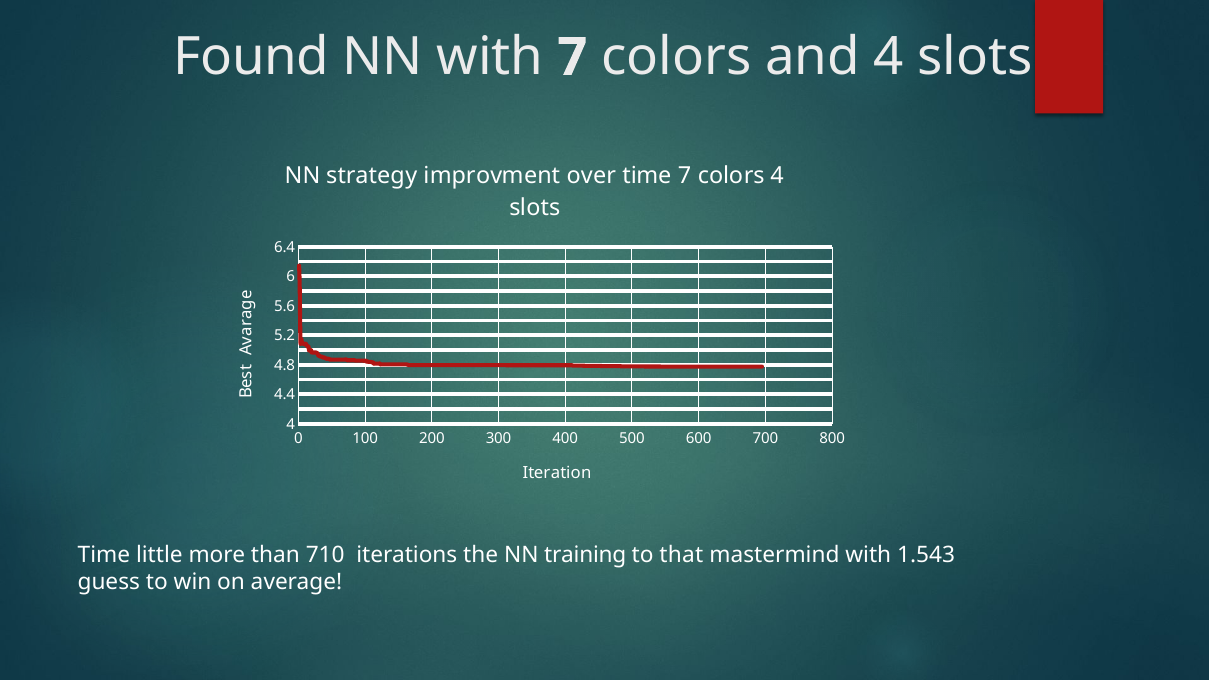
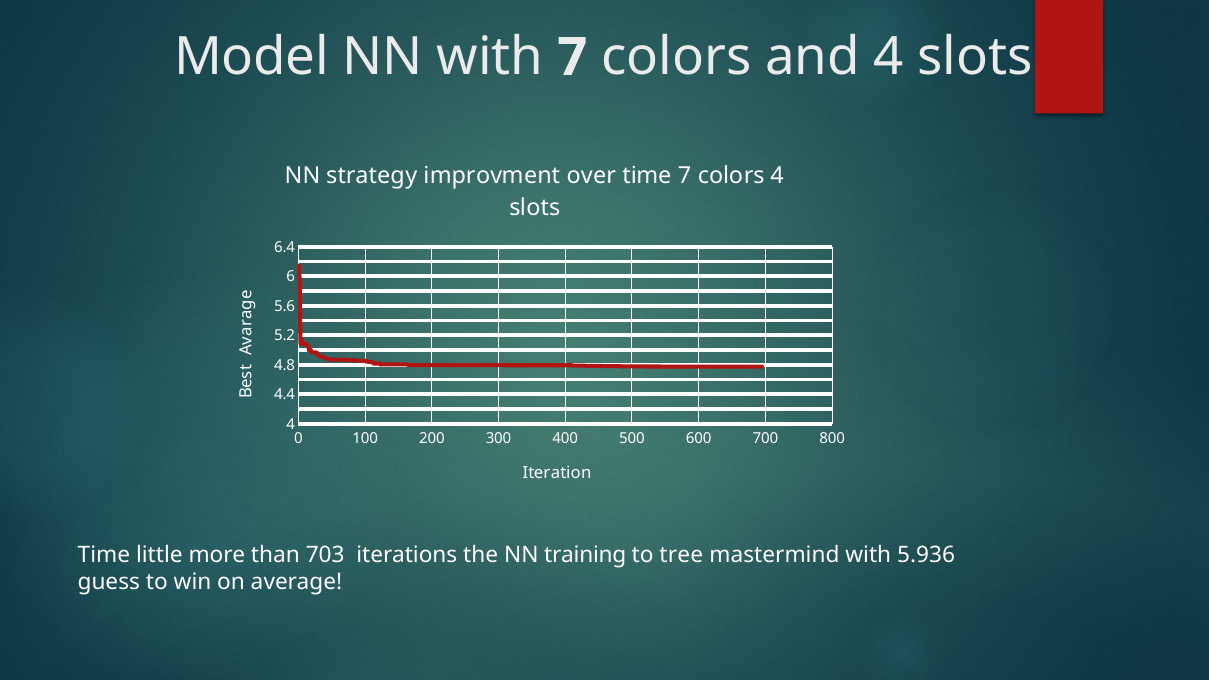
Found: Found -> Model (251, 58)
710: 710 -> 703 (325, 555)
that: that -> tree (681, 555)
1.543: 1.543 -> 5.936 (926, 555)
